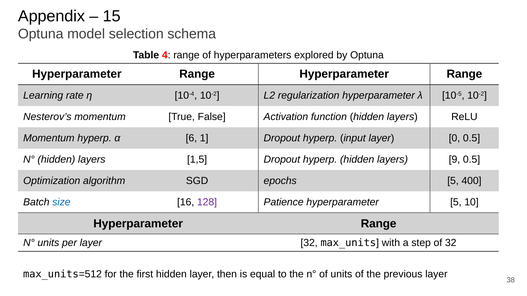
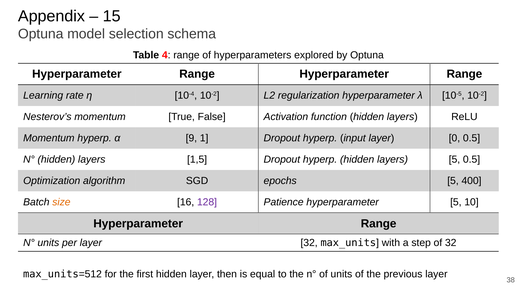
6: 6 -> 9 (191, 138)
layers 9: 9 -> 5 (454, 160)
size colour: blue -> orange (61, 202)
